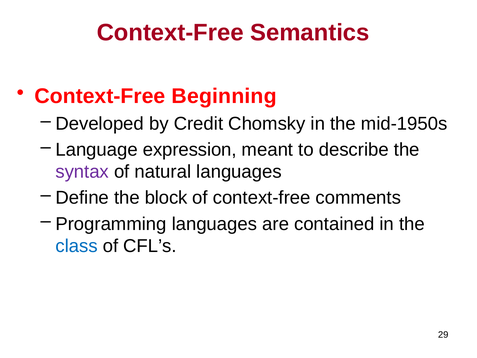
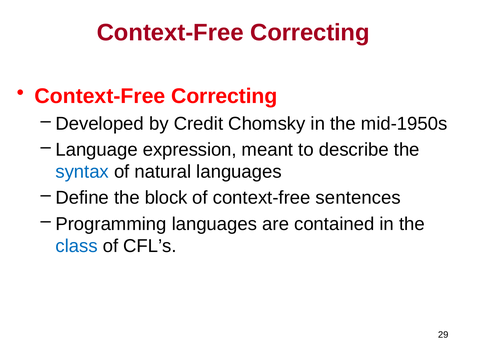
Semantics: Semantics -> Correcting (310, 33)
Beginning: Beginning -> Correcting (224, 96)
syntax colour: purple -> blue (82, 172)
comments: comments -> sentences (358, 198)
